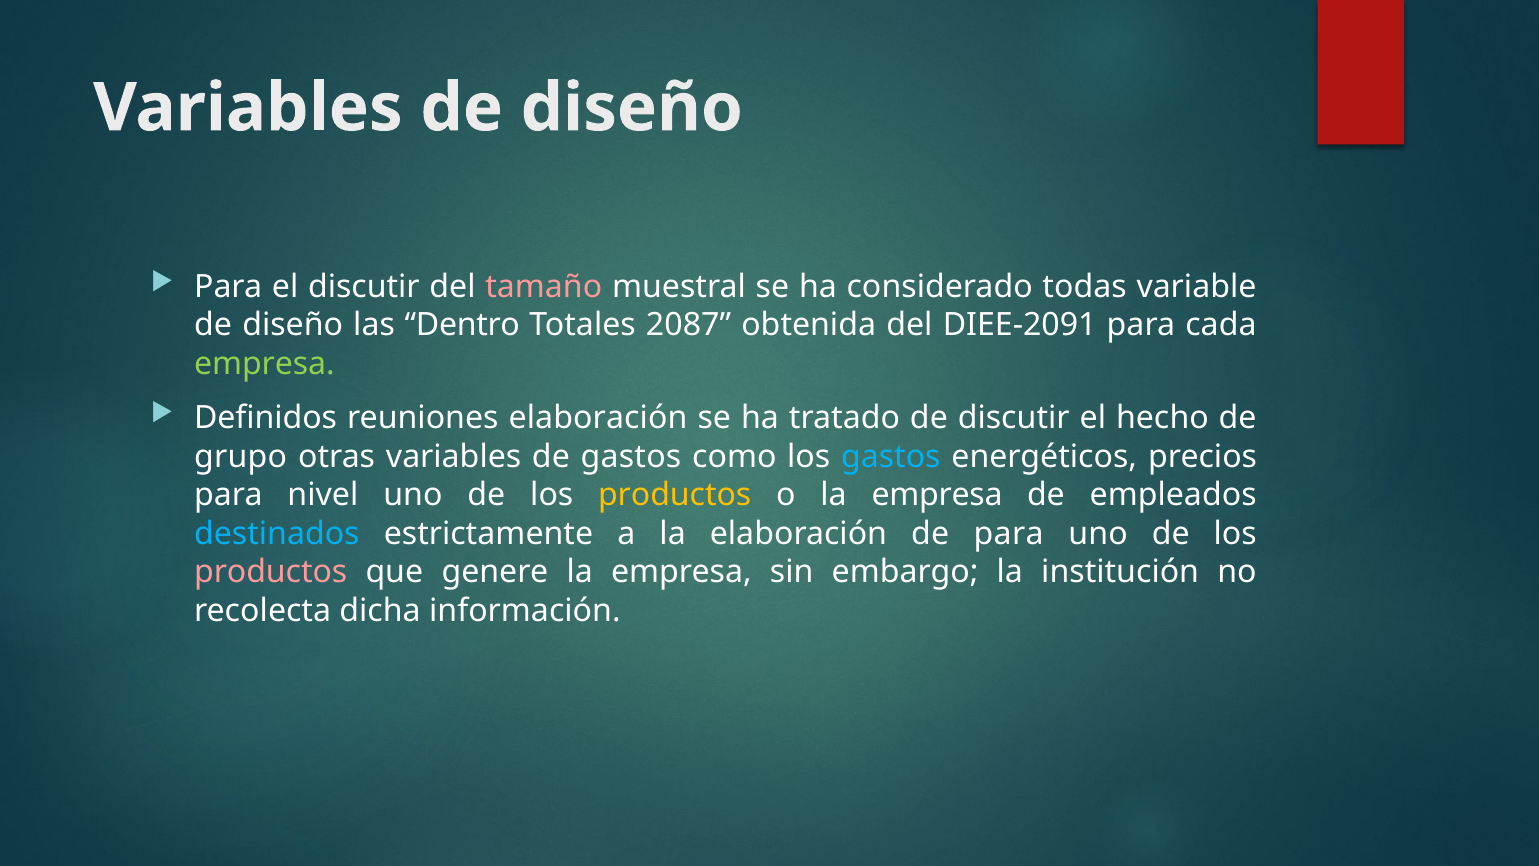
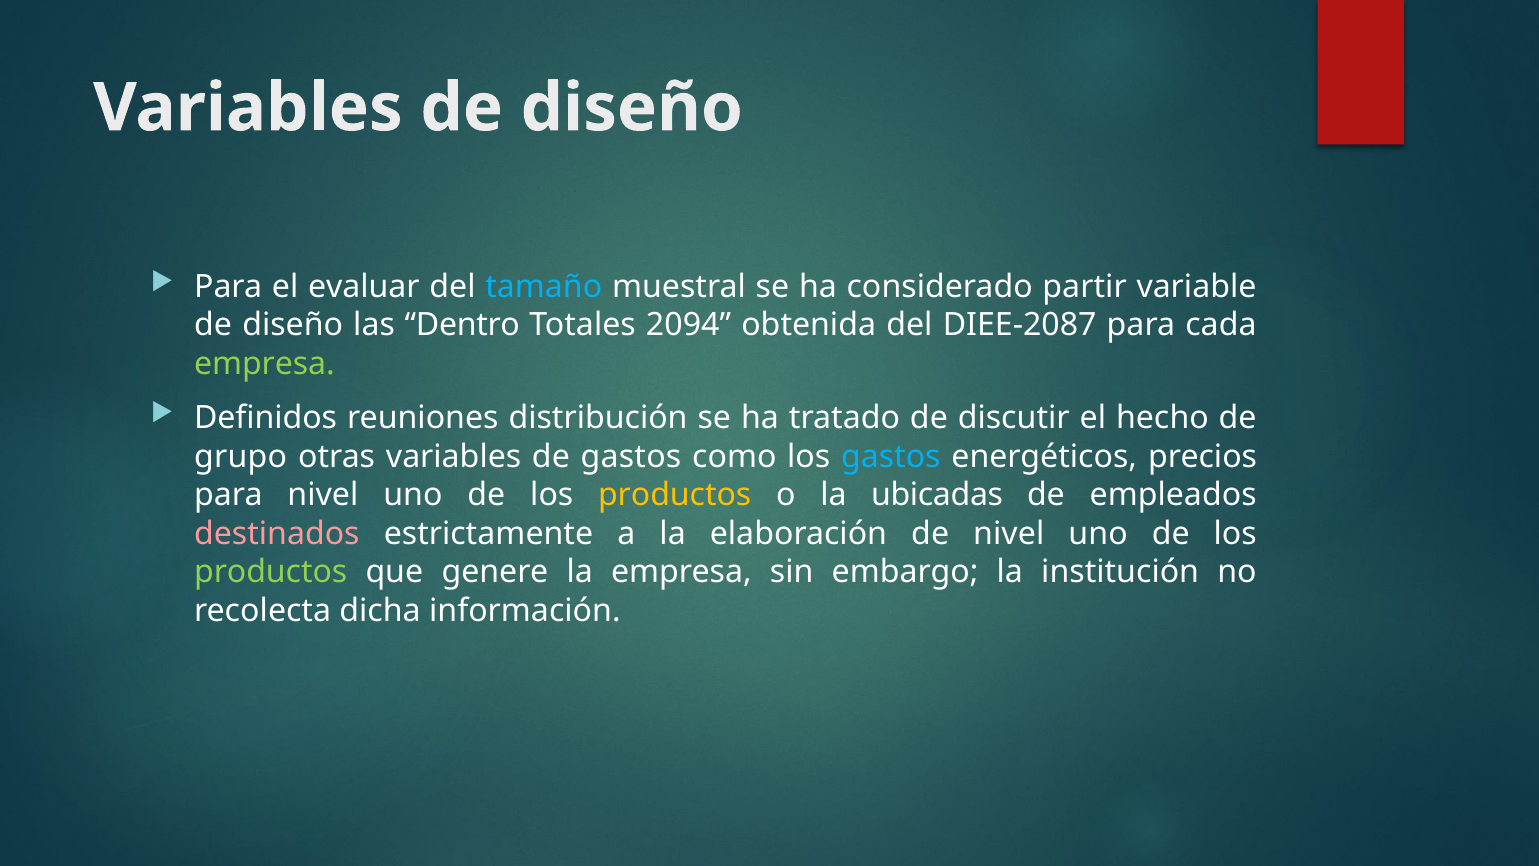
el discutir: discutir -> evaluar (364, 286)
tamaño colour: pink -> light blue (544, 286)
todas: todas -> partir (1085, 286)
2087: 2087 -> 2094 (689, 325)
DIEE-2091: DIEE-2091 -> DIEE-2087 (1020, 325)
reuniones elaboración: elaboración -> distribución (598, 418)
o la empresa: empresa -> ubicadas (937, 495)
destinados colour: light blue -> pink (277, 533)
de para: para -> nivel (1009, 533)
productos colour: pink -> light green (271, 572)
